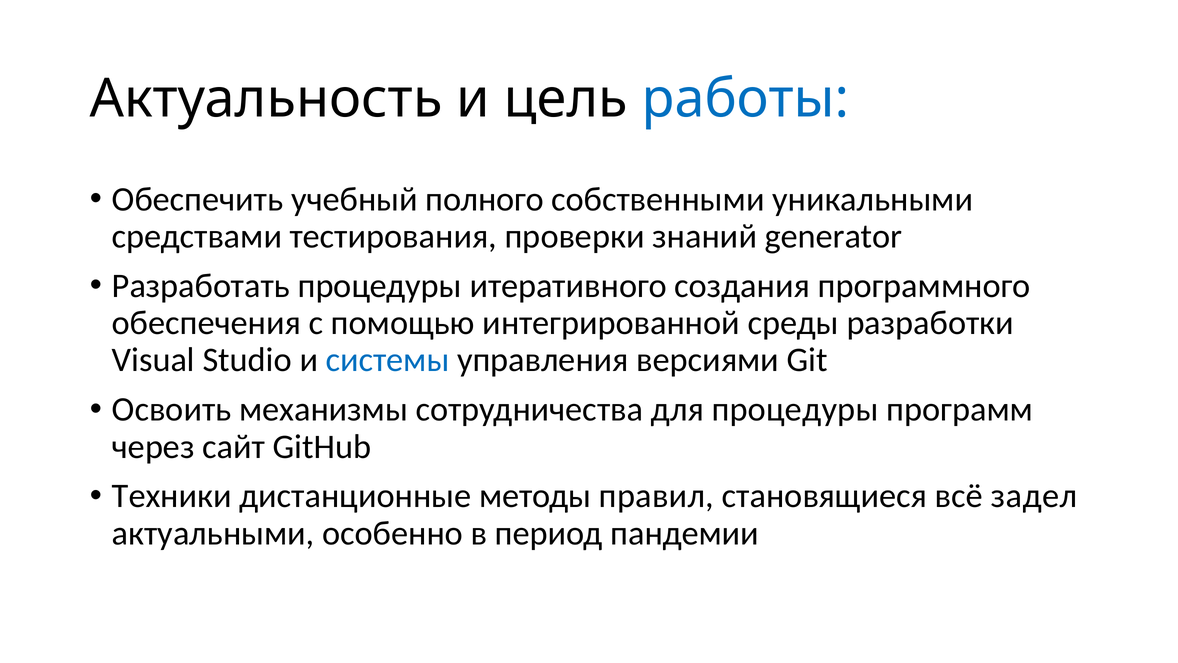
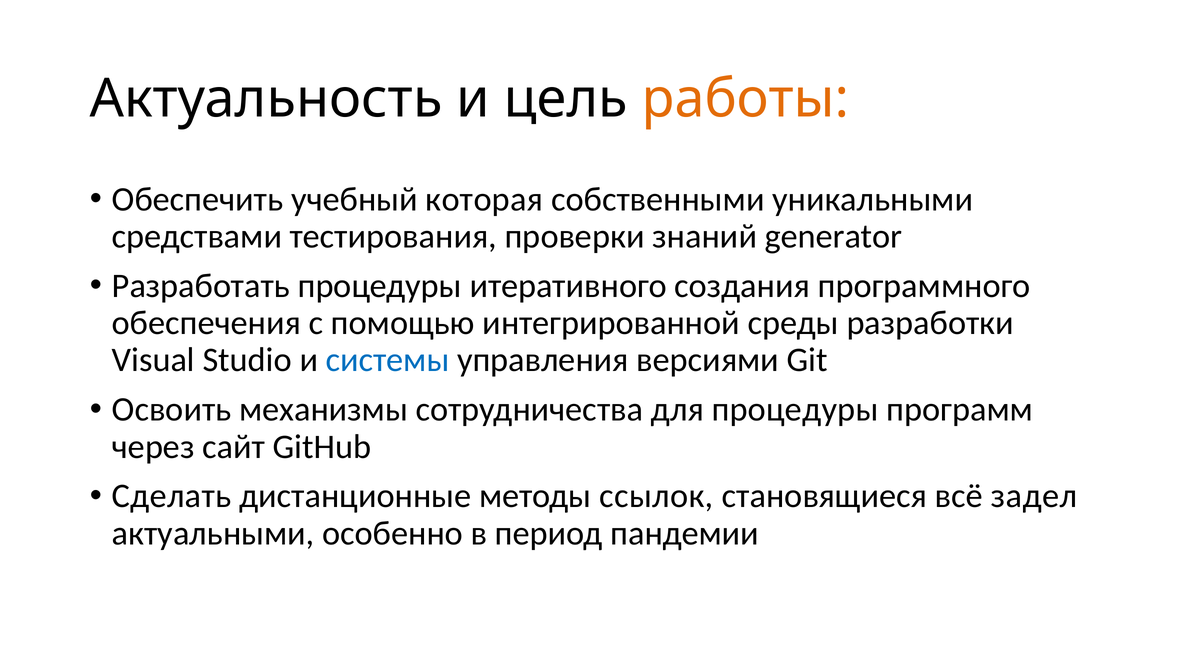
работы colour: blue -> orange (746, 99)
полного: полного -> которая (484, 199)
Техники: Техники -> Сделать (172, 496)
правил: правил -> ссылок (656, 496)
